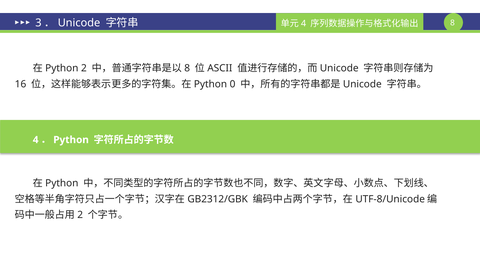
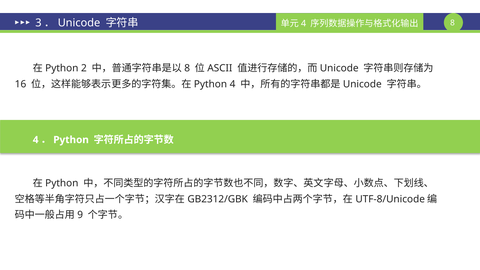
0: 0 -> 4 (233, 84)
2: 2 -> 9 (80, 215)
